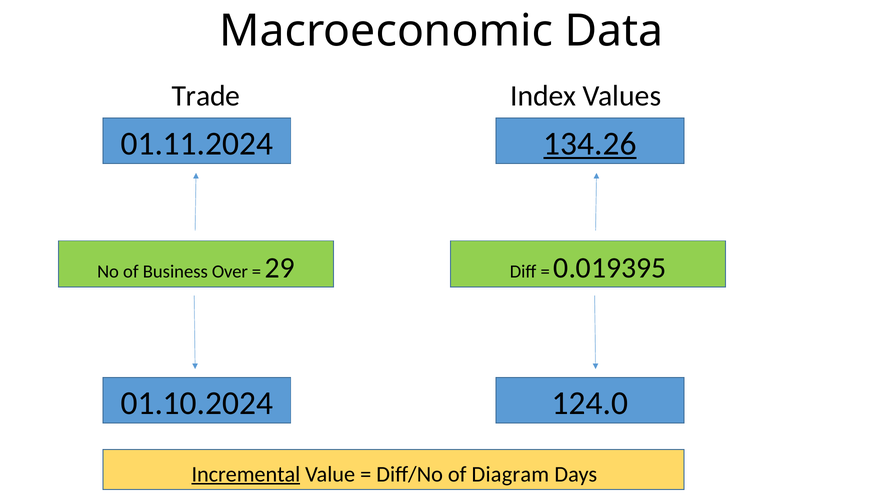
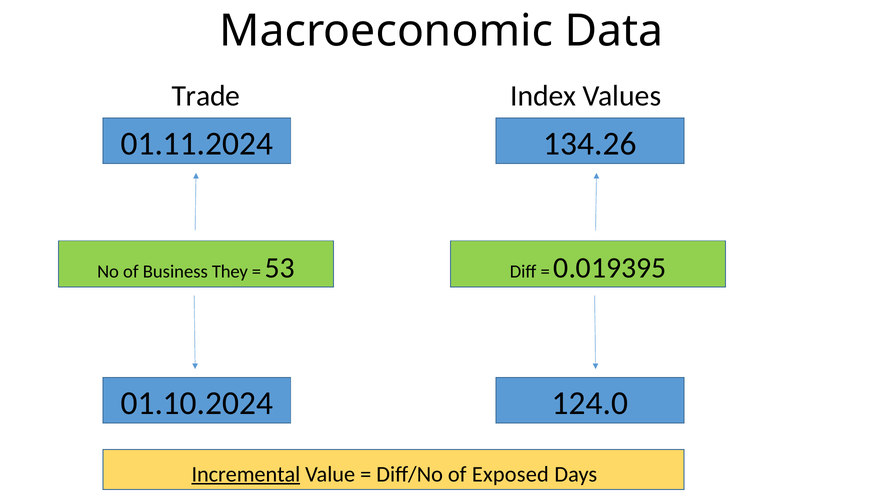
134.26 underline: present -> none (590, 144)
Over: Over -> They (230, 271)
29: 29 -> 53 (280, 268)
Diagram: Diagram -> Exposed (510, 474)
